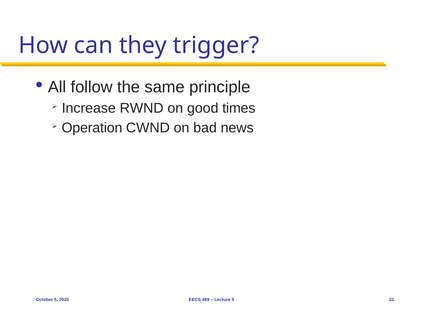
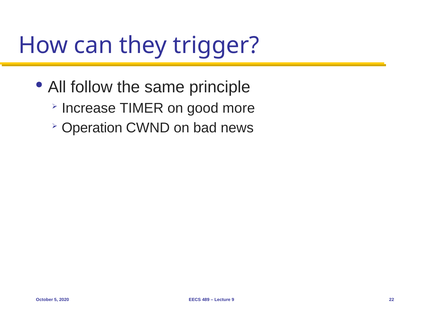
RWND: RWND -> TIMER (142, 108)
times: times -> more (239, 108)
